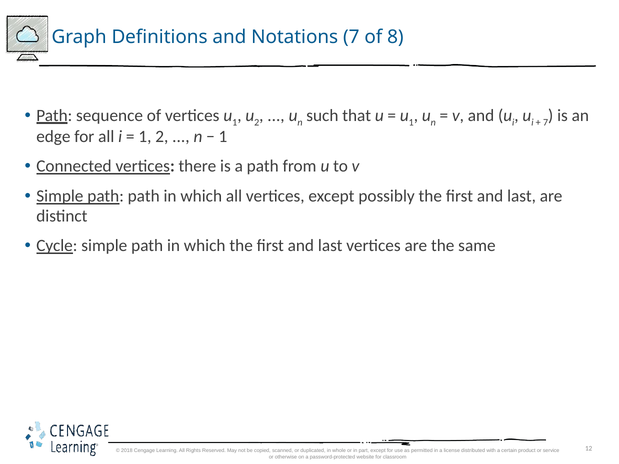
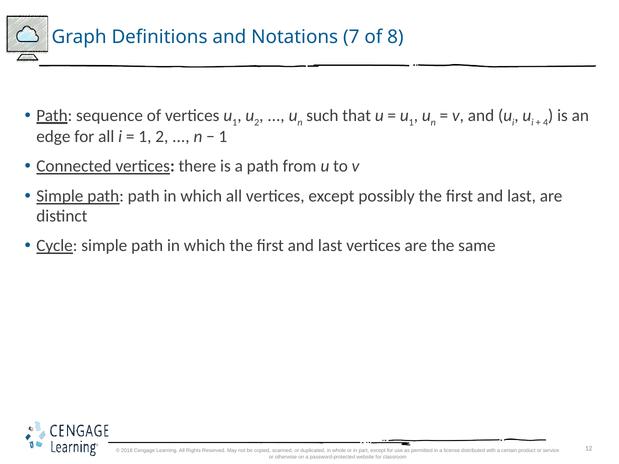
7: 7 -> 4 (546, 122)
